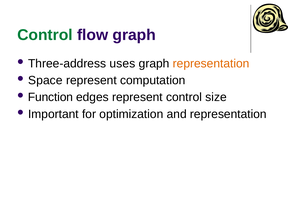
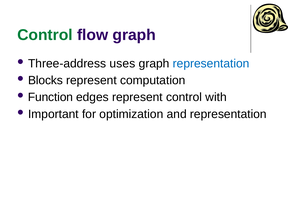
representation colour: orange -> blue (211, 64)
Space: Space -> Blocks (45, 80)
size: size -> with (216, 97)
